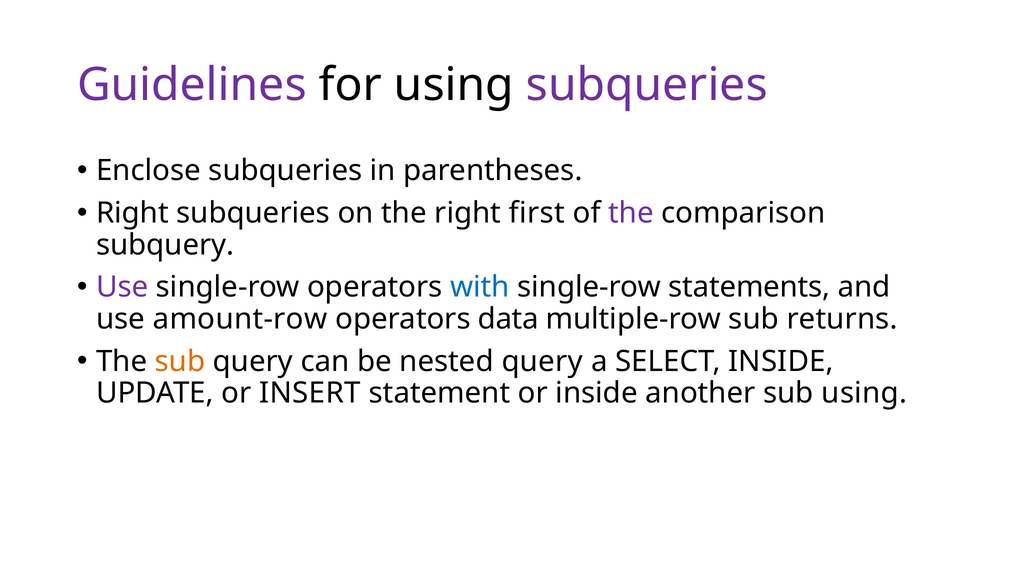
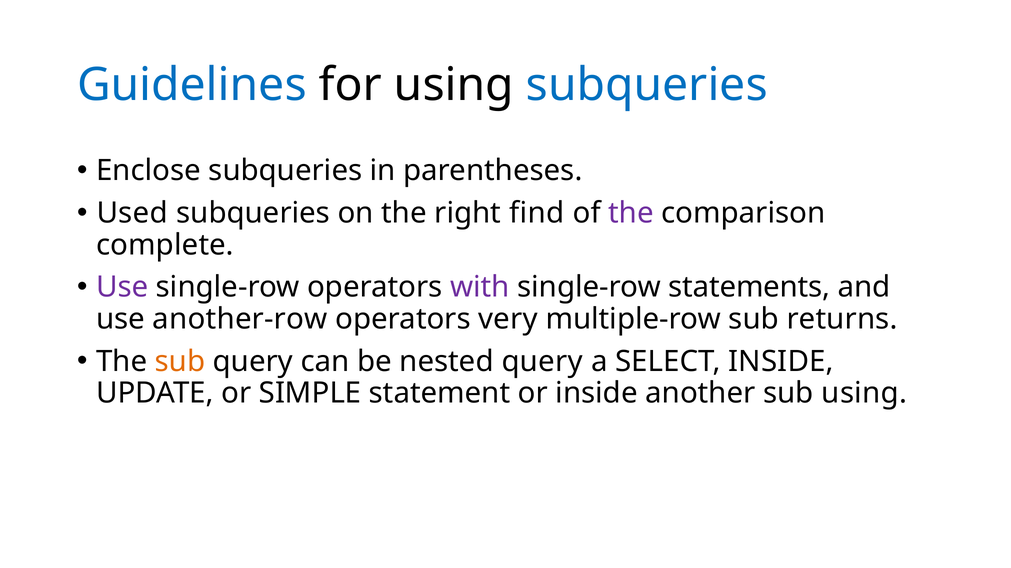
Guidelines colour: purple -> blue (192, 85)
subqueries colour: purple -> blue (647, 85)
Right: Right -> Used (132, 213)
first: first -> find (537, 213)
subquery: subquery -> complete (165, 245)
with colour: blue -> purple (480, 288)
amount-row: amount-row -> another-row (240, 319)
data: data -> very (508, 319)
INSERT: INSERT -> SIMPLE (310, 394)
